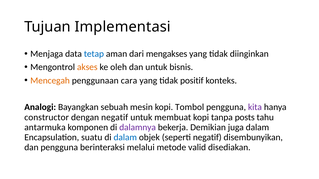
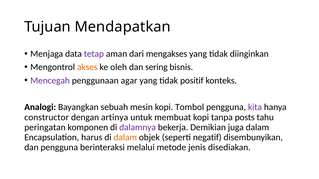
Implementasi: Implementasi -> Mendapatkan (123, 27)
tetap colour: blue -> purple (94, 54)
dan untuk: untuk -> sering (156, 67)
Mencegah colour: orange -> purple (50, 81)
cara: cara -> agar (129, 81)
dengan negatif: negatif -> artinya (115, 117)
antarmuka: antarmuka -> peringatan (45, 128)
suatu: suatu -> harus (92, 138)
dalam colour: blue -> orange (125, 138)
valid: valid -> jenis (197, 148)
